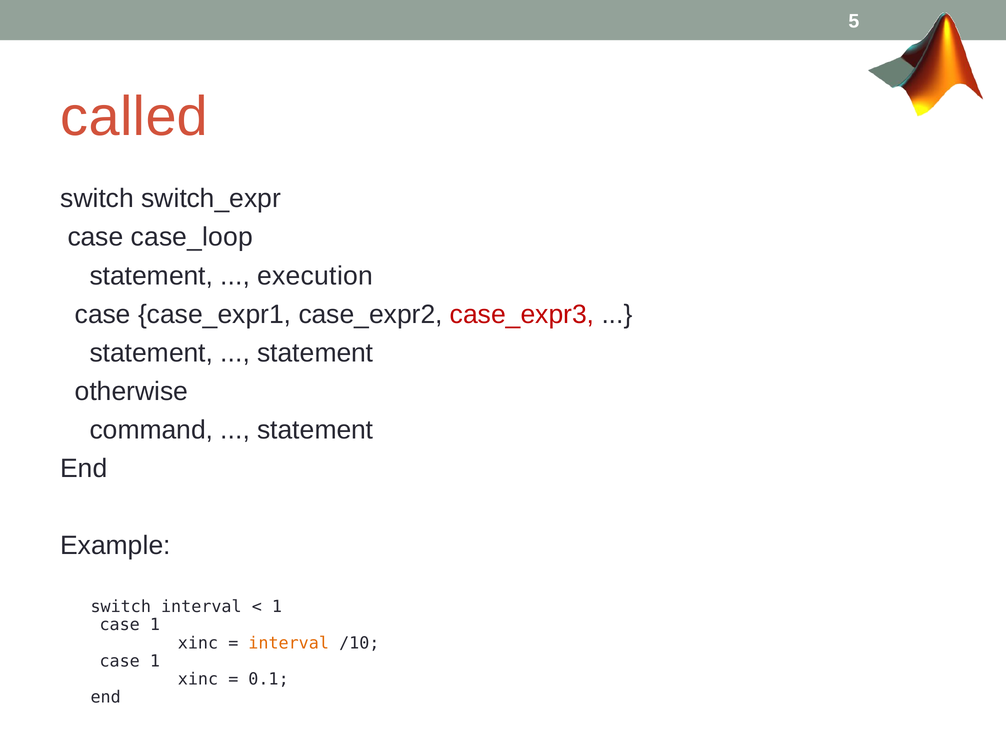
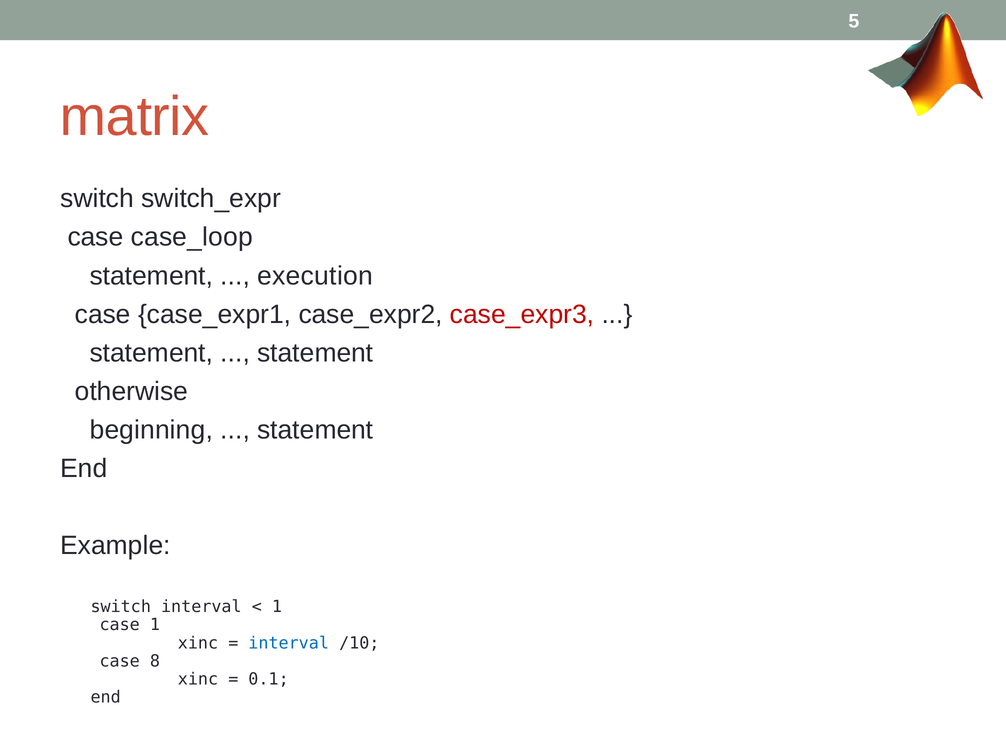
called: called -> matrix (135, 117)
command: command -> beginning (151, 430)
interval colour: orange -> blue (289, 643)
1: 1 -> 8 (155, 662)
